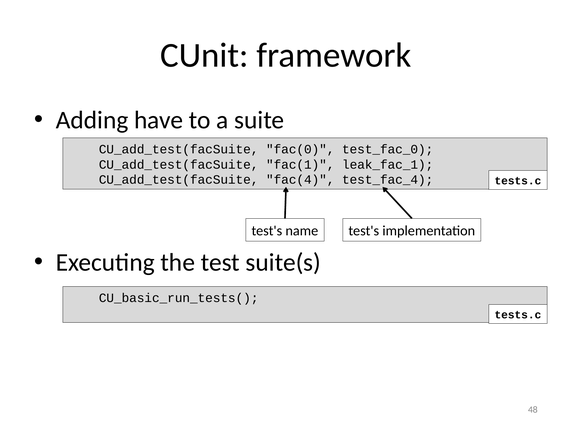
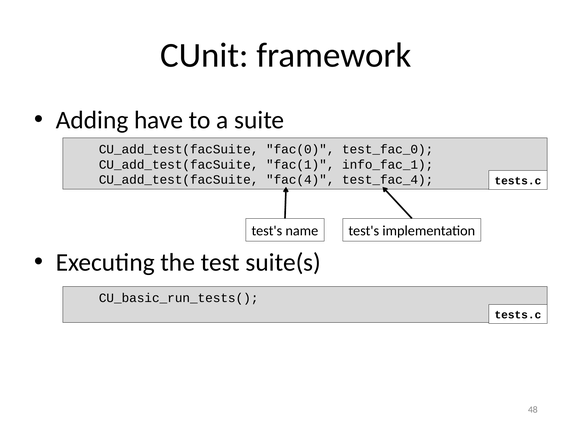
leak_fac_1: leak_fac_1 -> info_fac_1 (388, 165)
